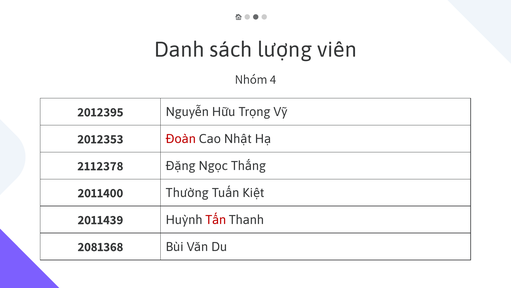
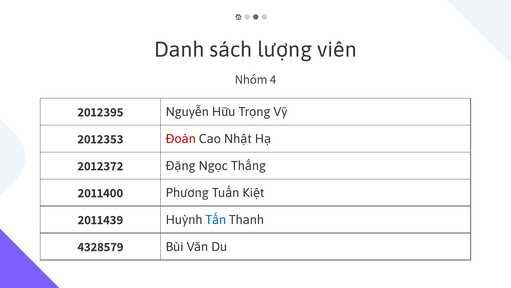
2112378: 2112378 -> 2012372 (100, 166)
Thường: Thường -> Phương (187, 193)
Tấn colour: red -> blue (216, 219)
2081368: 2081368 -> 4328579 (100, 246)
